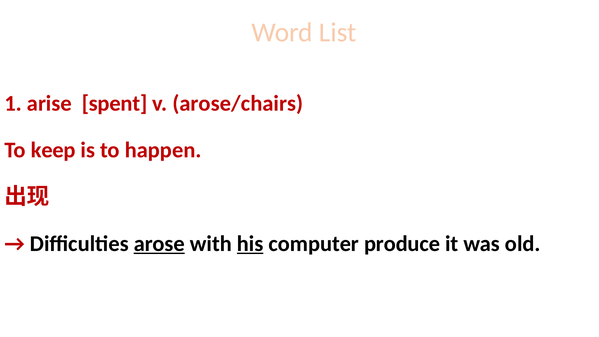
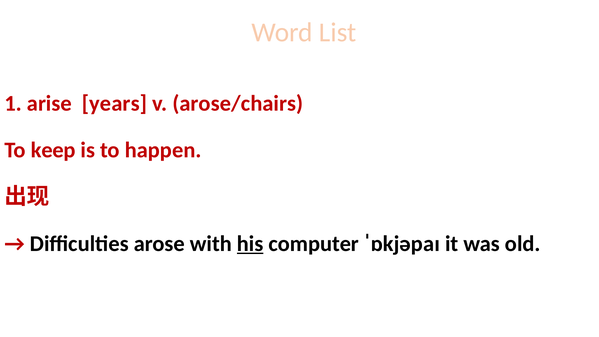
spent: spent -> years (114, 104)
arose underline: present -> none (159, 244)
produce: produce -> ˈɒkjəpaɪ (402, 244)
